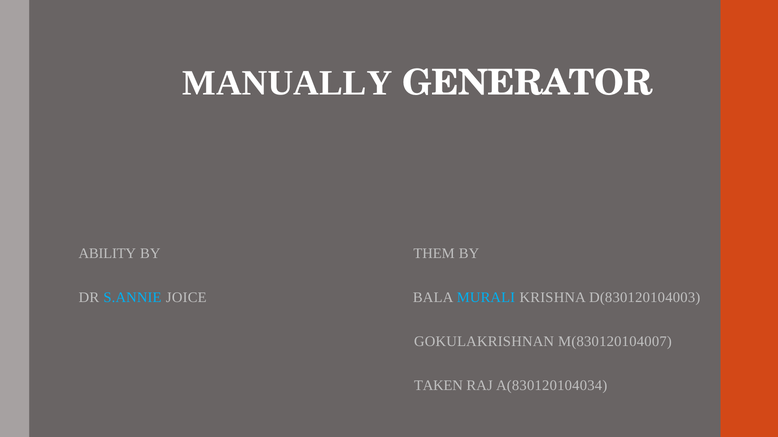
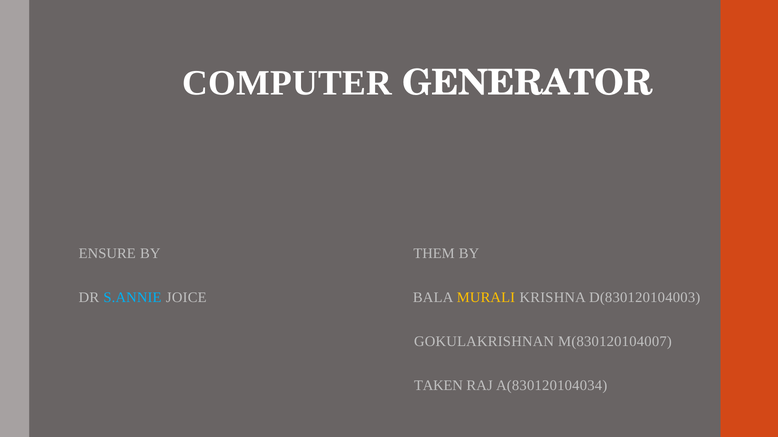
MANUALLY: MANUALLY -> COMPUTER (287, 83)
ABILITY: ABILITY -> ENSURE (107, 254)
MURALI colour: light blue -> yellow (486, 298)
